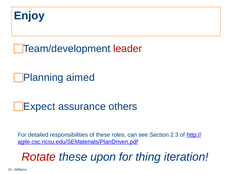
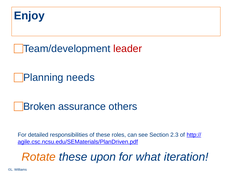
aimed: aimed -> needs (81, 78)
Expect: Expect -> Broken (39, 106)
Rotate colour: red -> orange (39, 157)
thing: thing -> what (148, 157)
